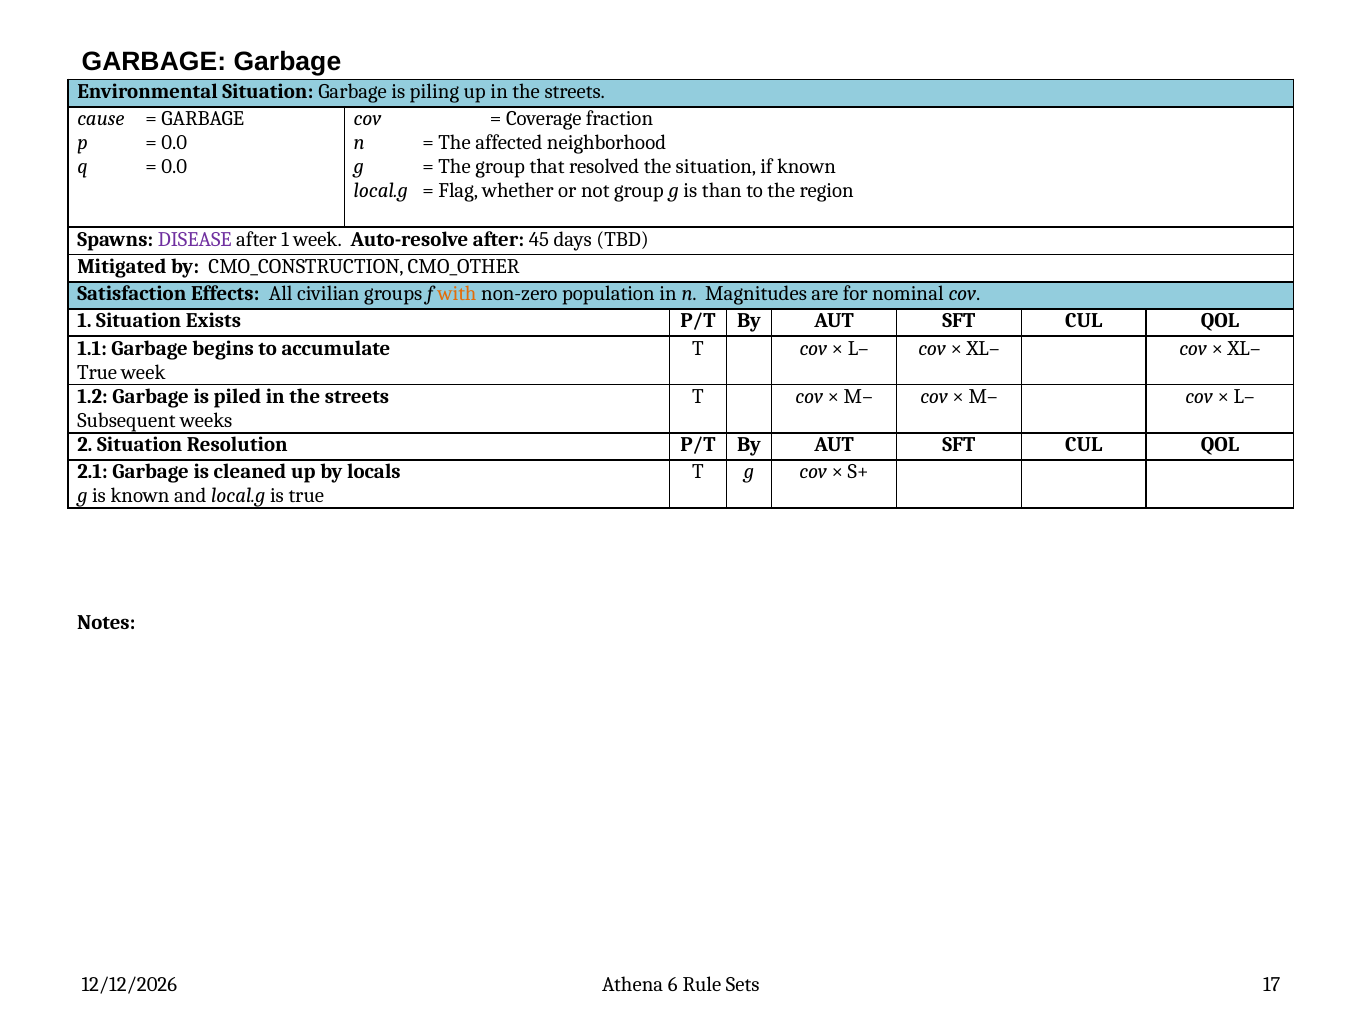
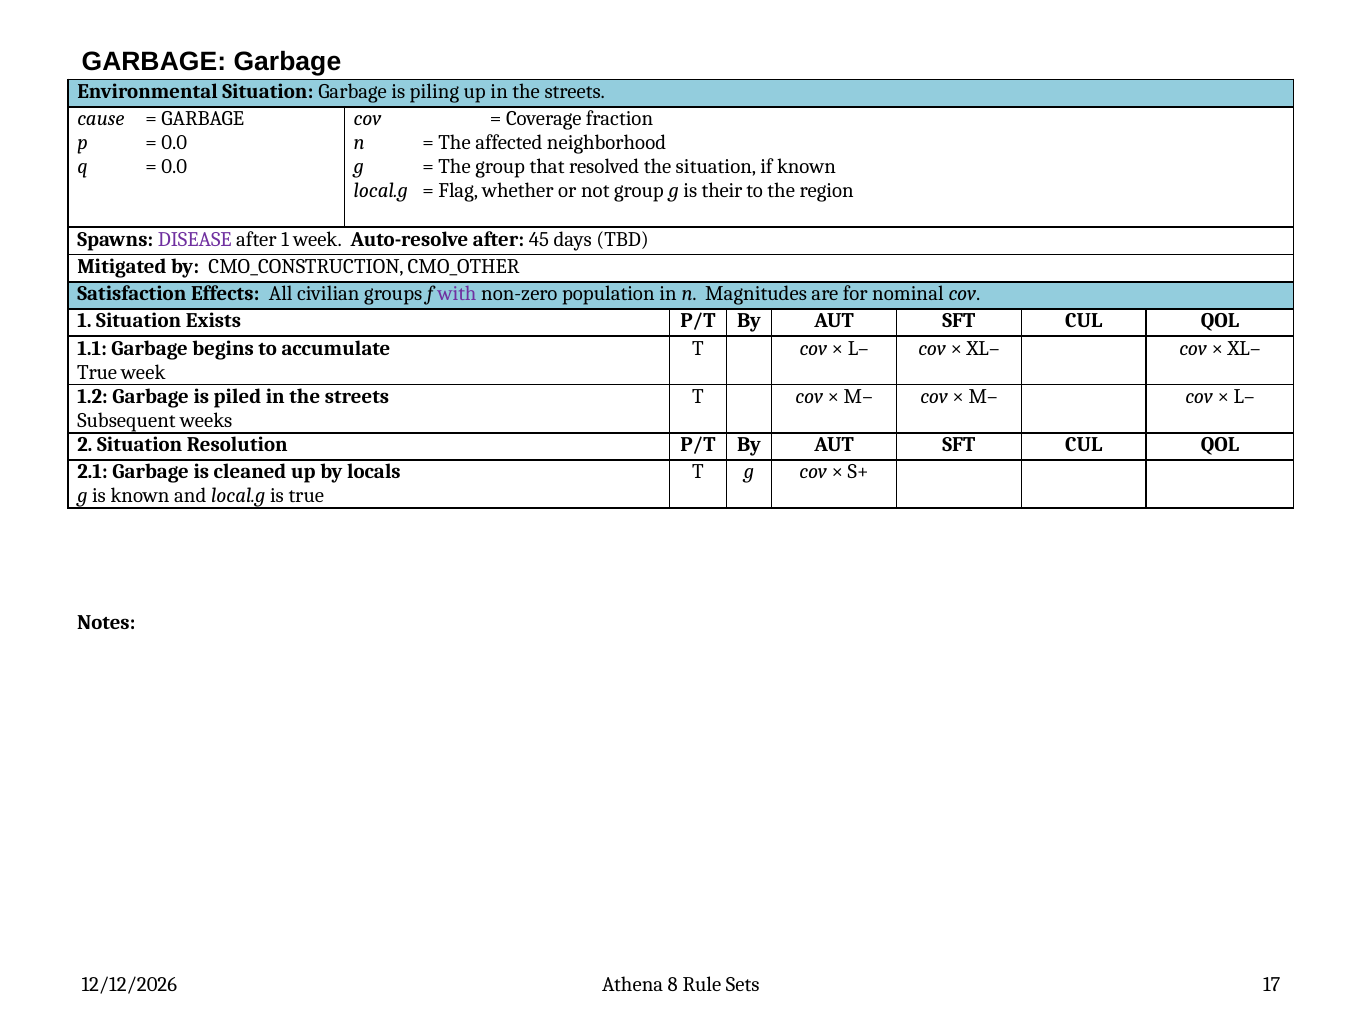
than: than -> their (722, 191)
with colour: orange -> purple (457, 294)
6: 6 -> 8 (673, 984)
